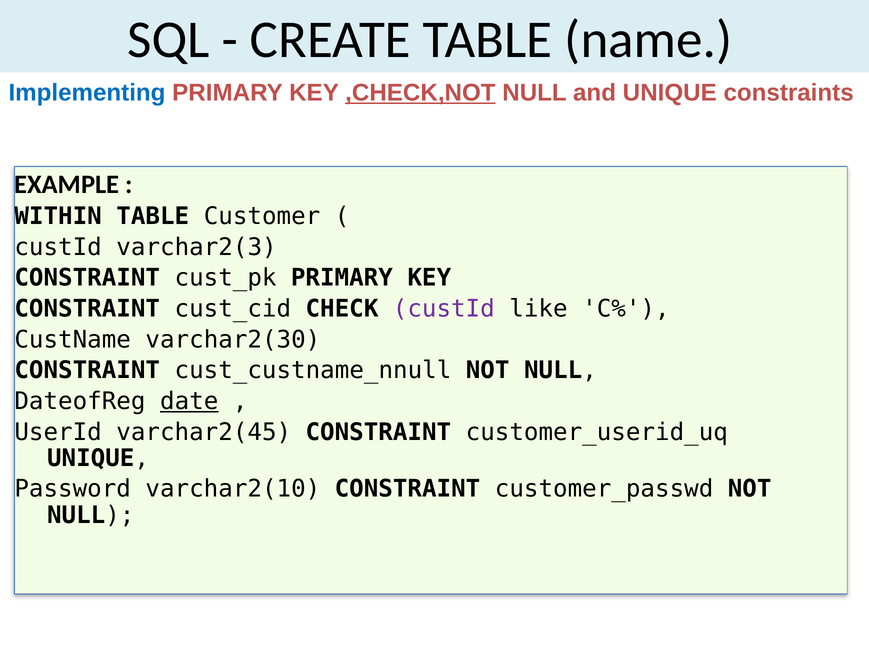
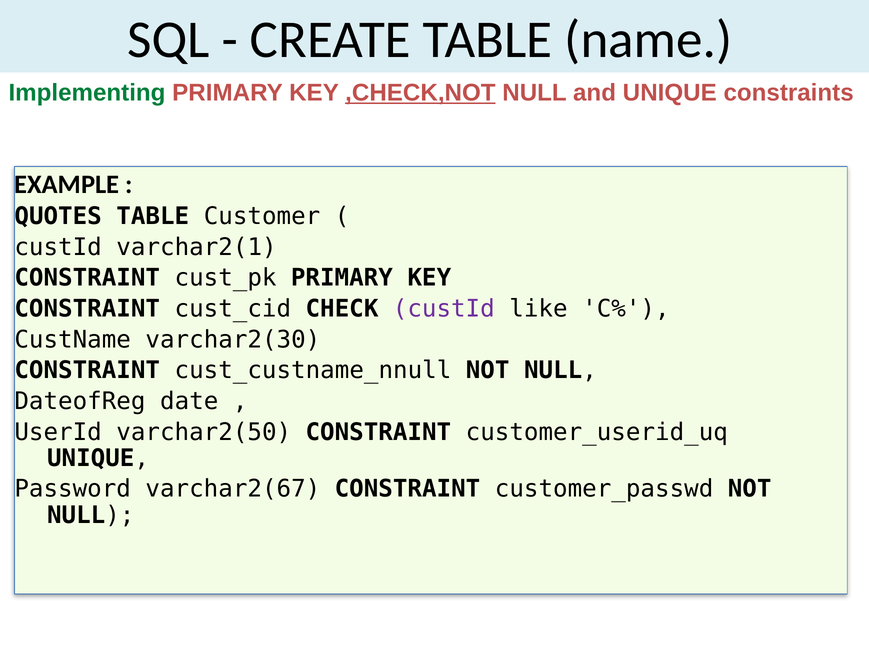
Implementing colour: blue -> green (87, 93)
WITHIN: WITHIN -> QUOTES (58, 216)
varchar2(3: varchar2(3 -> varchar2(1 (196, 247)
date underline: present -> none (189, 401)
varchar2(45: varchar2(45 -> varchar2(50 (204, 432)
varchar2(10: varchar2(10 -> varchar2(67 (233, 489)
